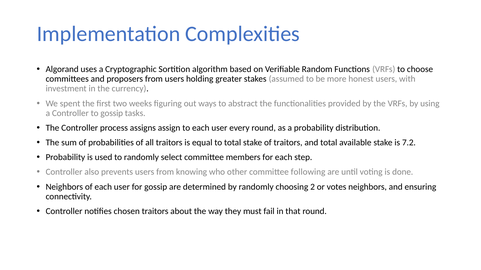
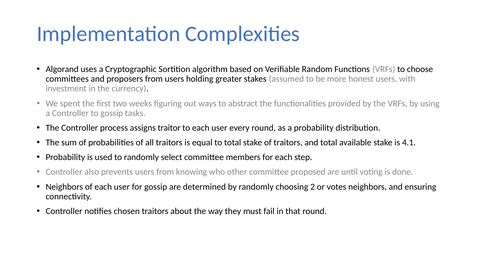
assign: assign -> traitor (169, 128)
7.2: 7.2 -> 4.1 (409, 143)
following: following -> proposed (308, 172)
